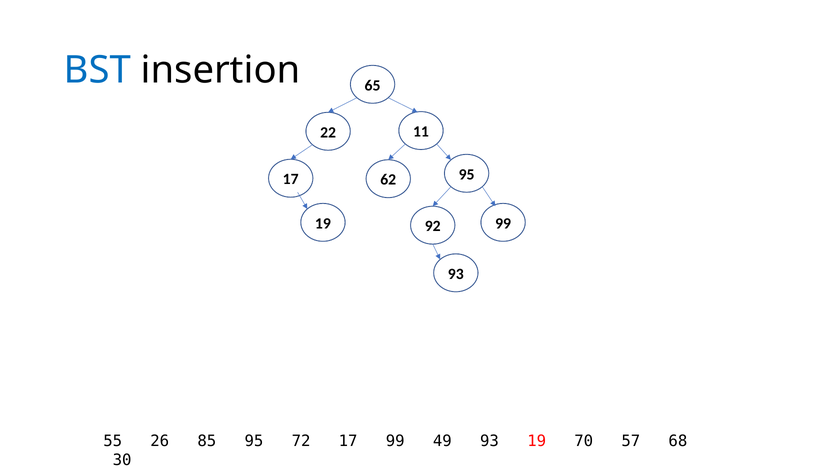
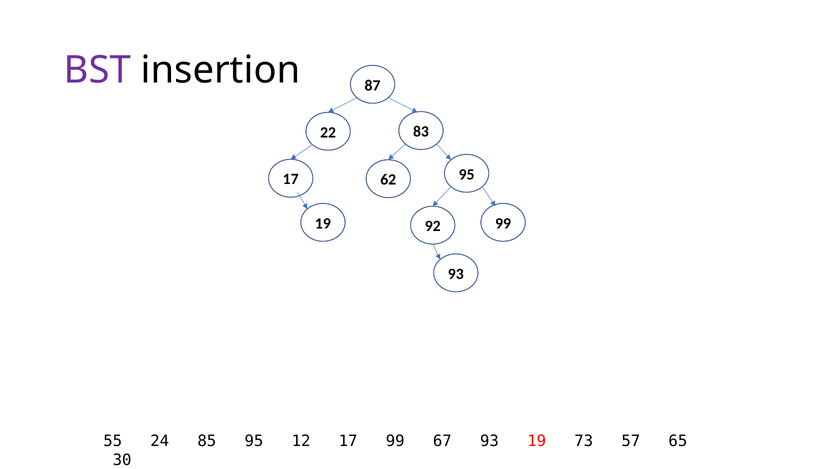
BST colour: blue -> purple (97, 70)
65: 65 -> 87 (373, 86)
11: 11 -> 83 (421, 132)
26: 26 -> 24 (160, 442)
72: 72 -> 12 (301, 442)
49: 49 -> 67 (442, 442)
70: 70 -> 73 (584, 442)
68: 68 -> 65 (678, 442)
